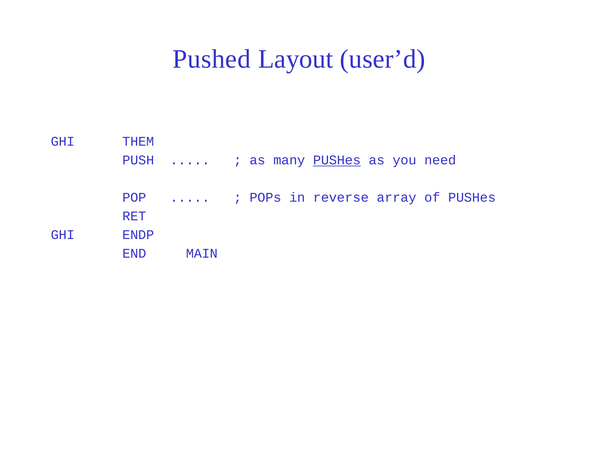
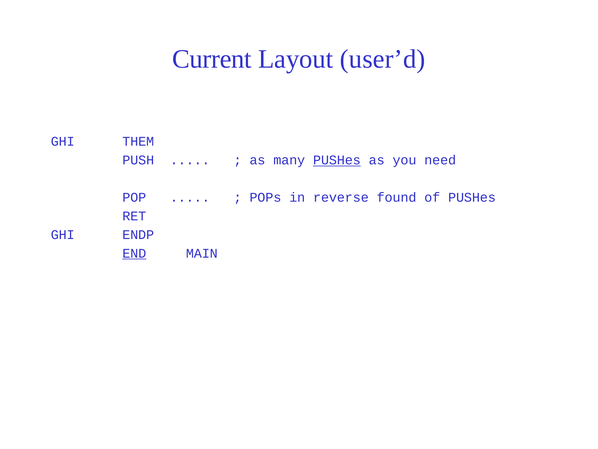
Pushed: Pushed -> Current (212, 59)
array: array -> found (397, 197)
END underline: none -> present (134, 253)
